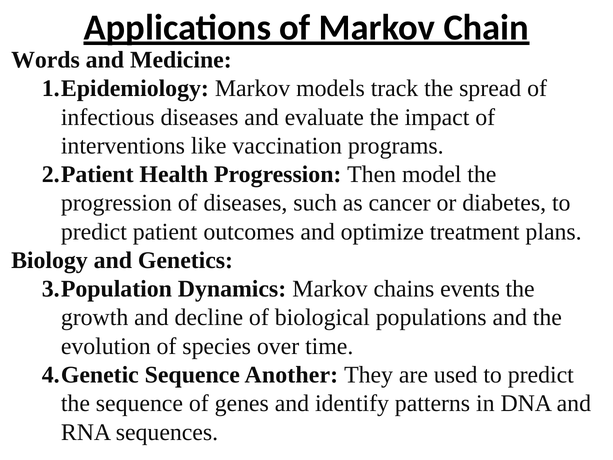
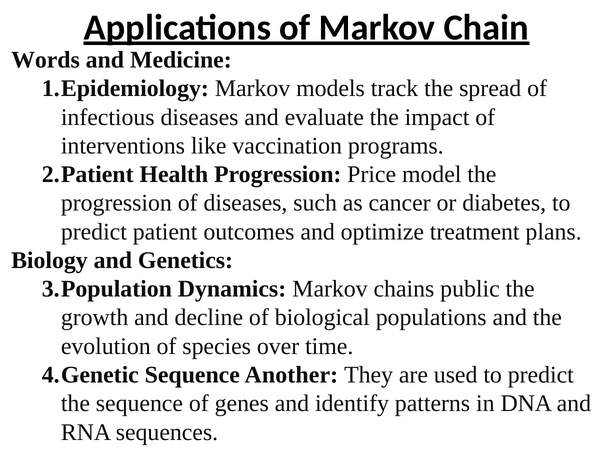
Then: Then -> Price (372, 174)
events: events -> public (470, 289)
